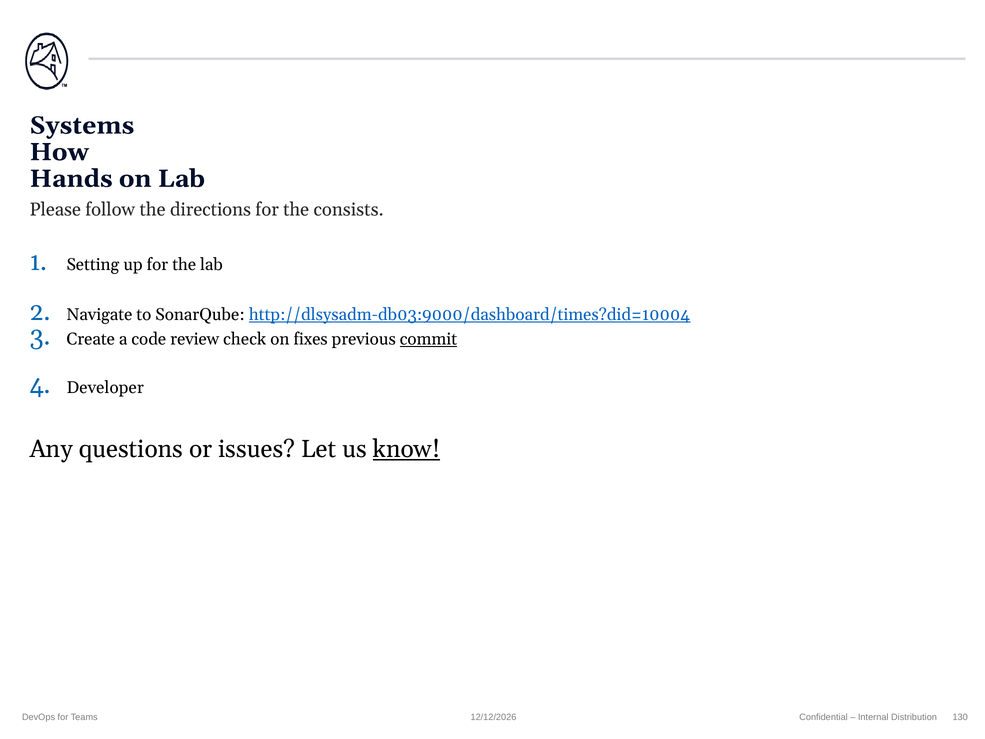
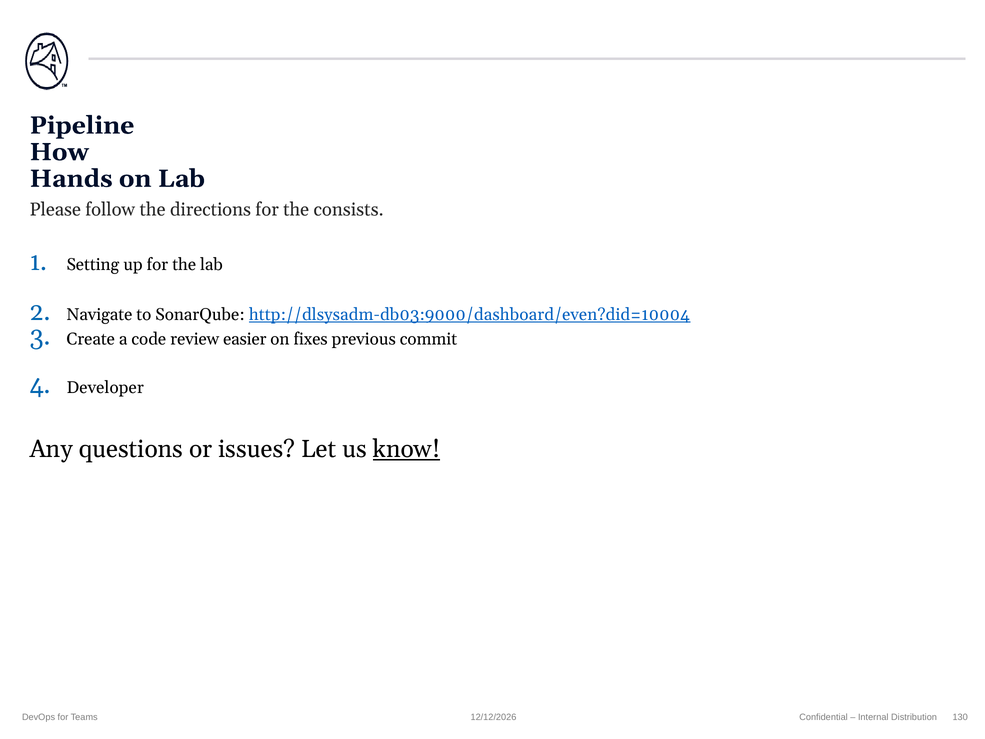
Systems: Systems -> Pipeline (82, 125)
http://dlsysadm-db03:9000/dashboard/times?did=10004: http://dlsysadm-db03:9000/dashboard/times?did=10004 -> http://dlsysadm-db03:9000/dashboard/even?did=10004 (469, 314)
check: check -> easier (245, 339)
commit underline: present -> none (428, 339)
